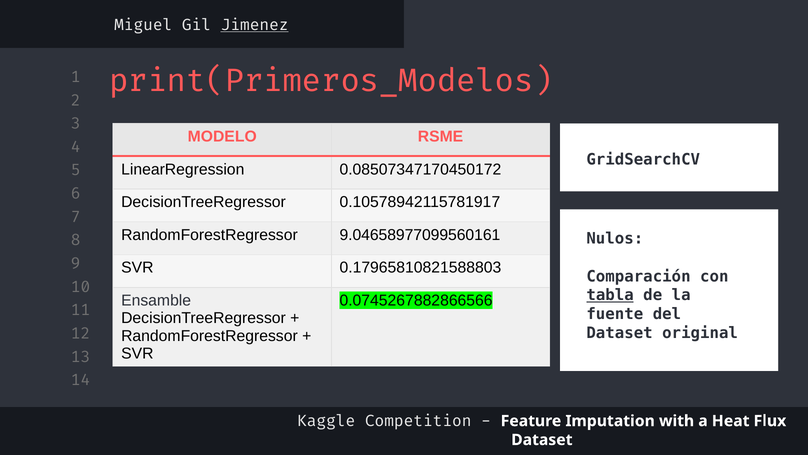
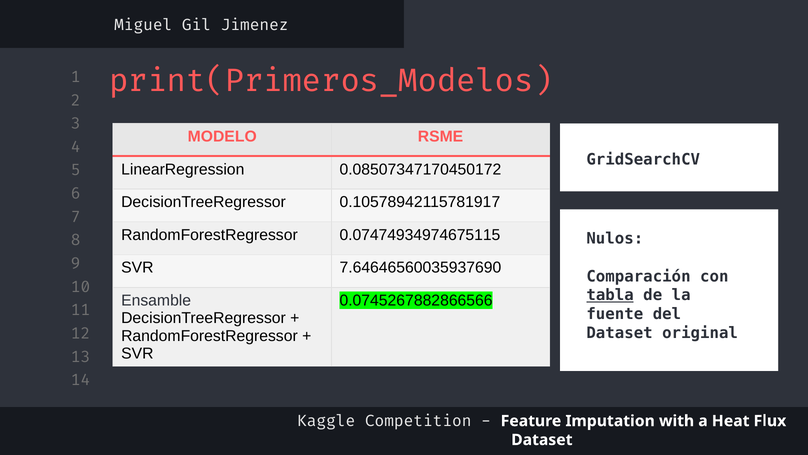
Jimenez underline: present -> none (255, 25)
9.04658977099560161: 9.04658977099560161 -> 0.07474934974675115 (420, 235)
0.17965810821588803: 0.17965810821588803 -> 7.64646560035937690 (420, 267)
